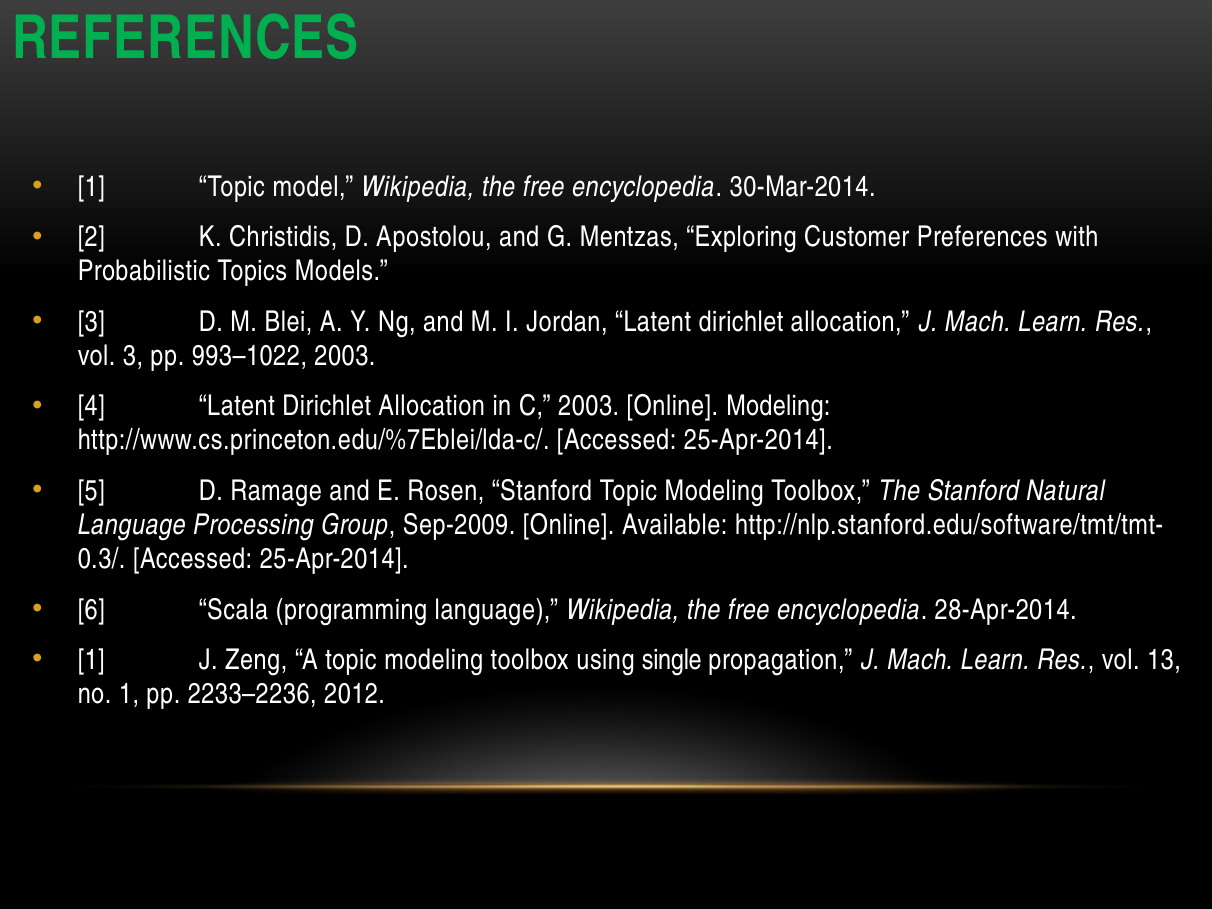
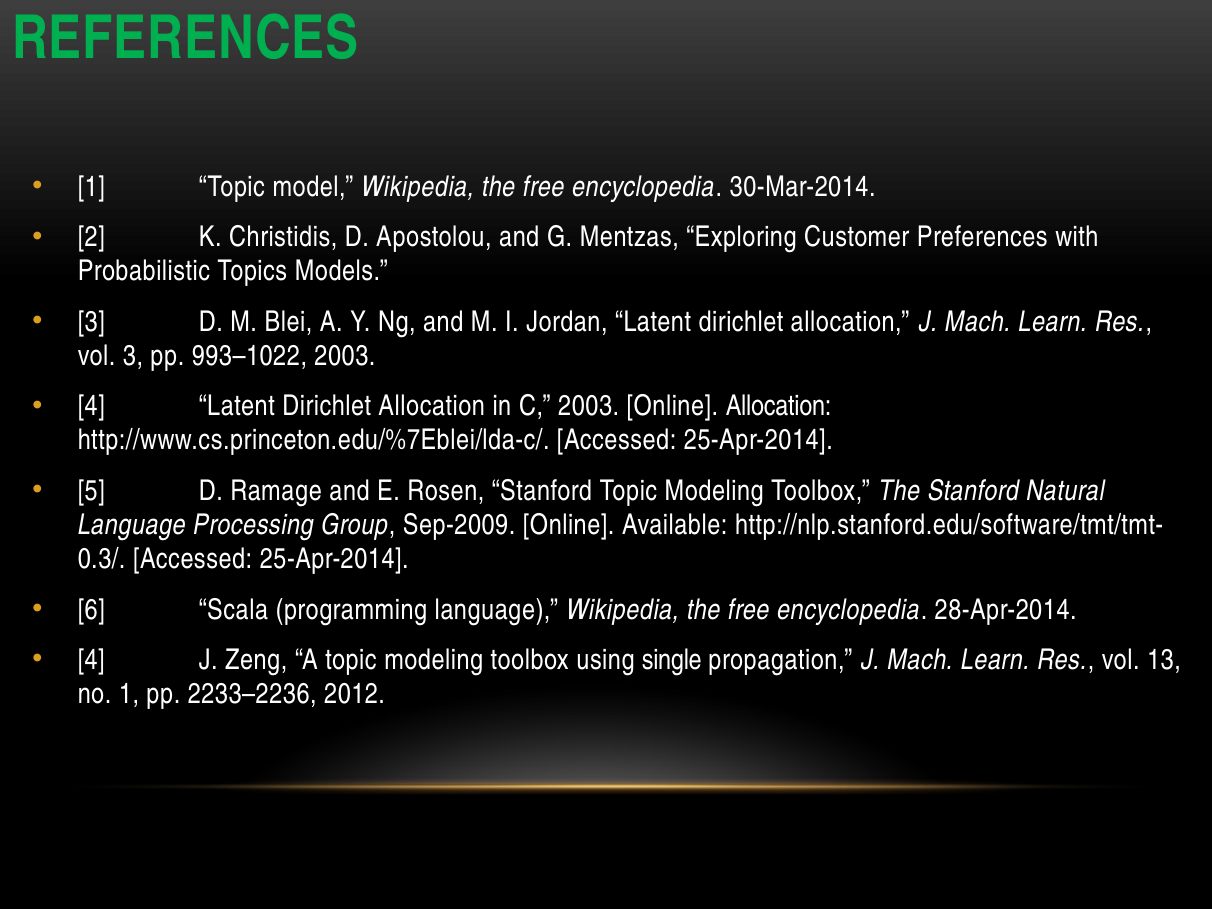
Online Modeling: Modeling -> Allocation (779, 406)
1: 1 -> 4 (91, 660)
